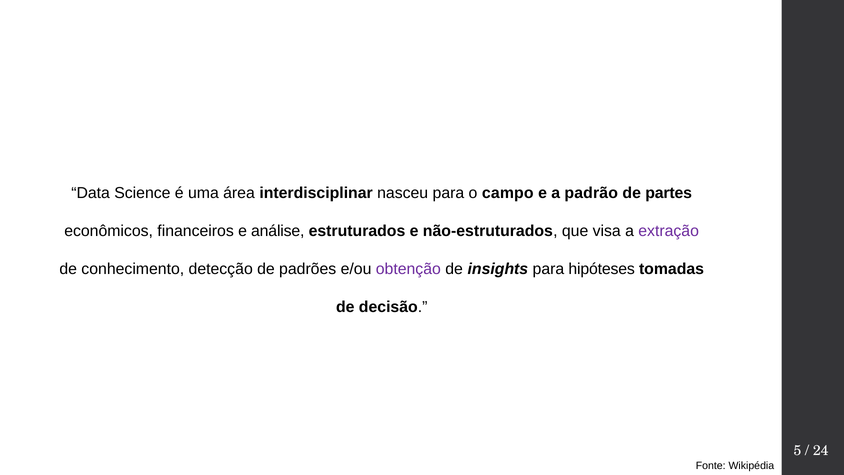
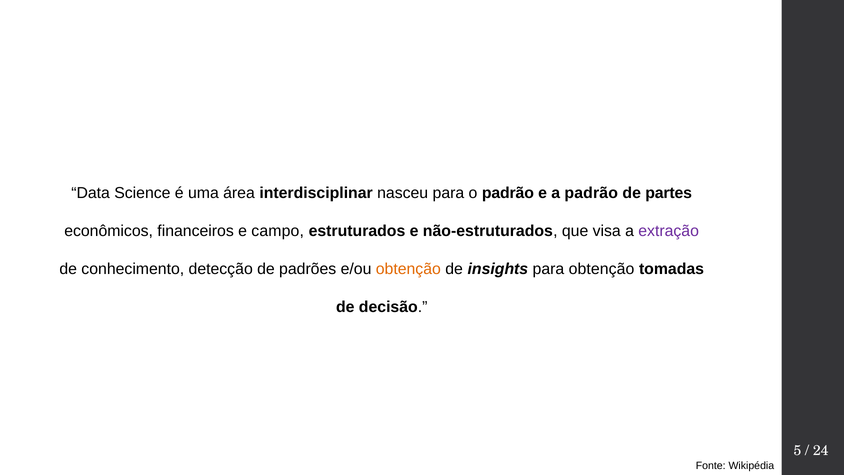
o campo: campo -> padrão (508, 193)
análise: análise -> campo (278, 231)
obtenção colour: purple -> orange (408, 269)
para hipóteses: hipóteses -> obtenção (602, 269)
